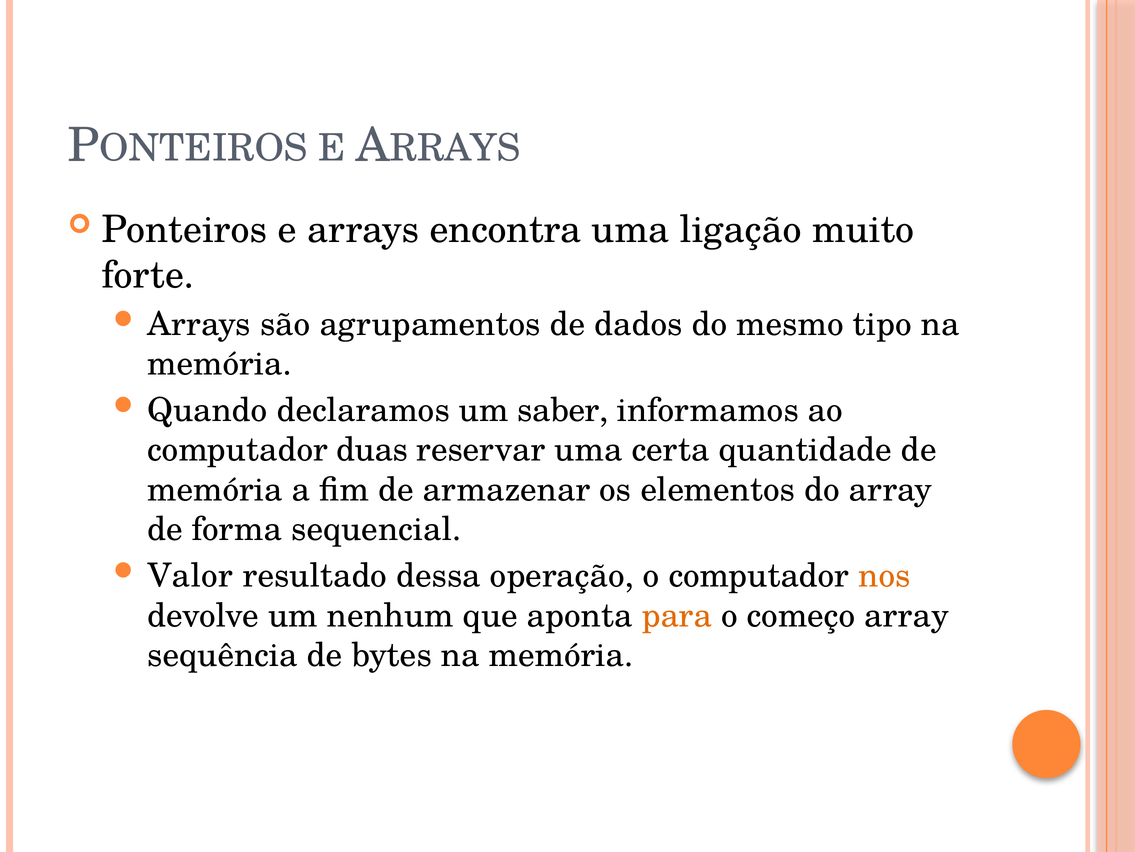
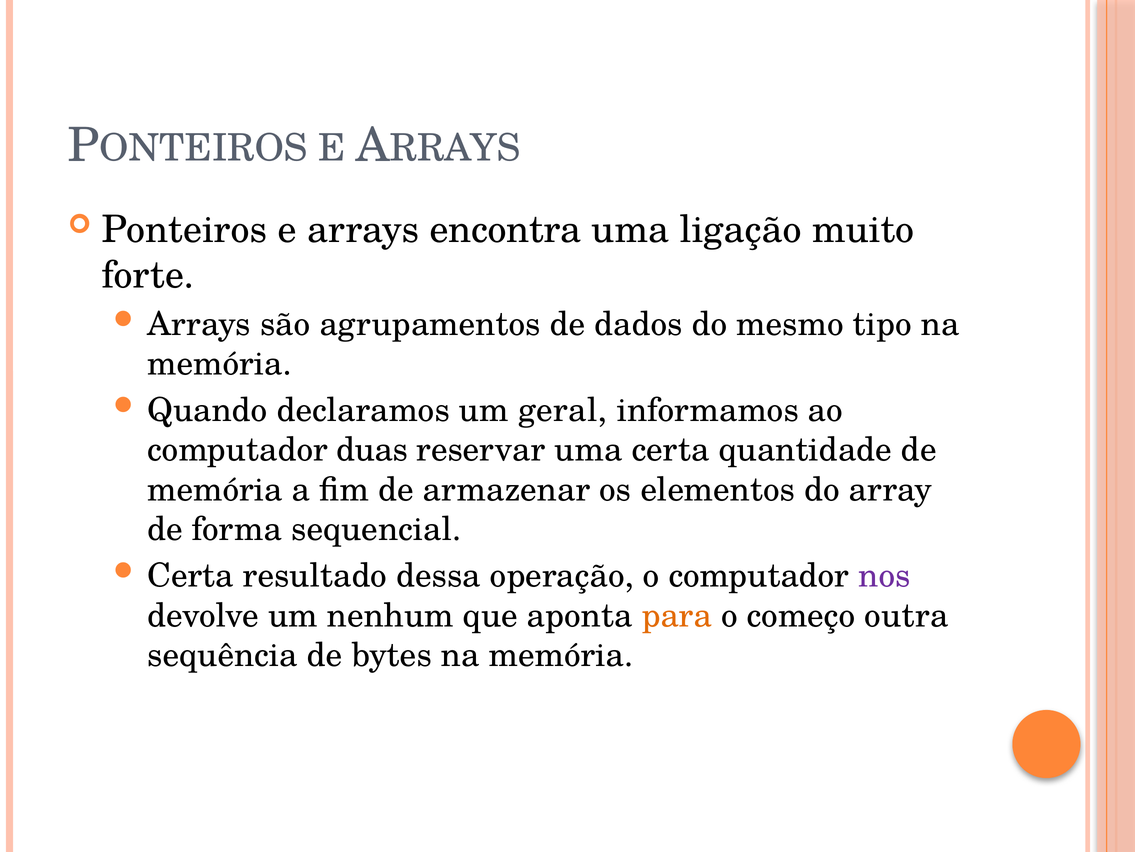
saber: saber -> geral (563, 410)
Valor: Valor -> Certa (191, 575)
nos colour: orange -> purple (884, 575)
começo array: array -> outra (906, 615)
